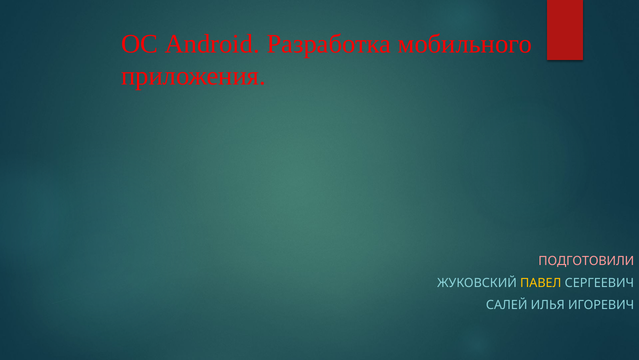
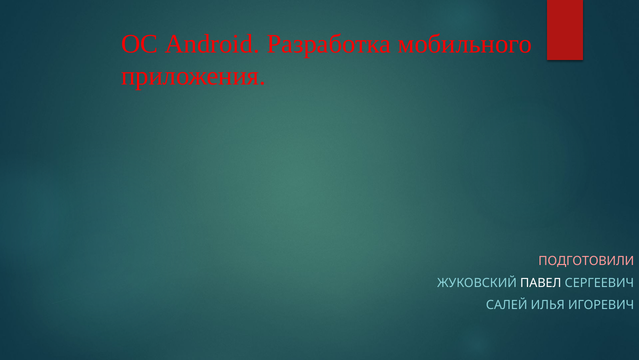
ПАВЕЛ colour: yellow -> white (541, 283)
